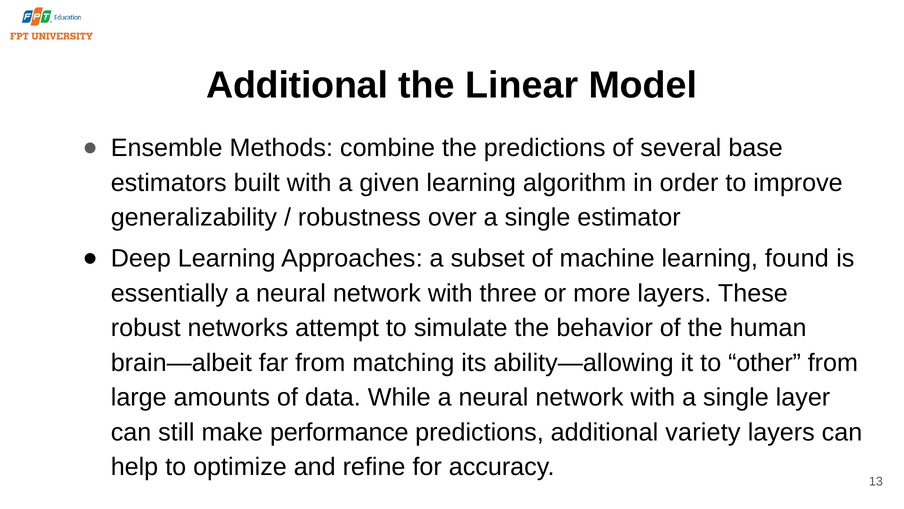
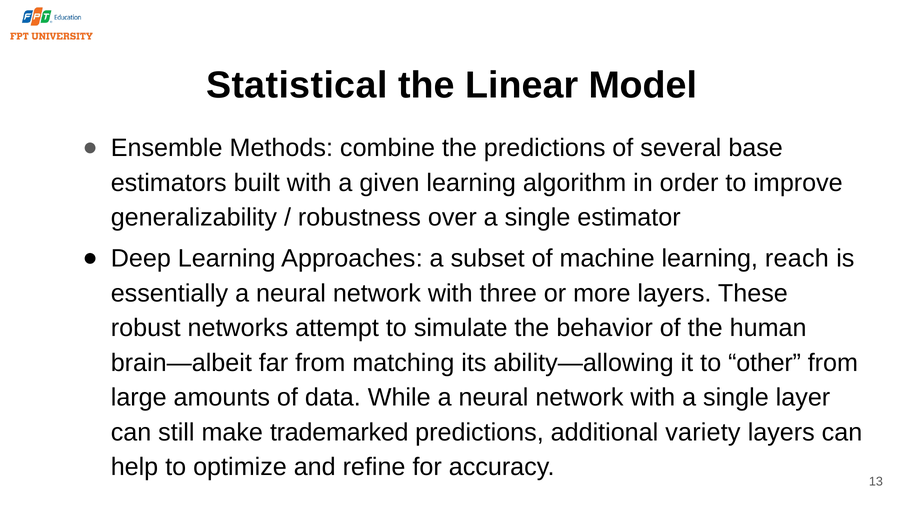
Additional: Additional -> Statistical (297, 85)
found: found -> reach (797, 258)
performance: performance -> trademarked (339, 432)
